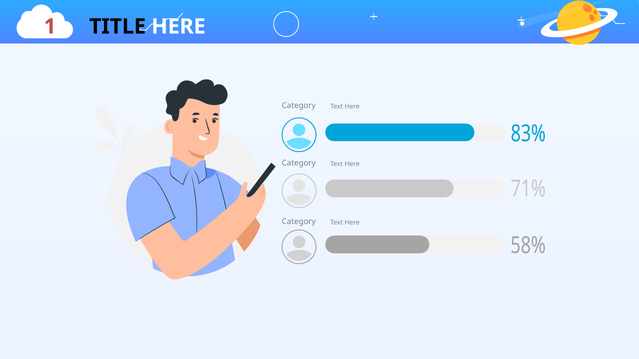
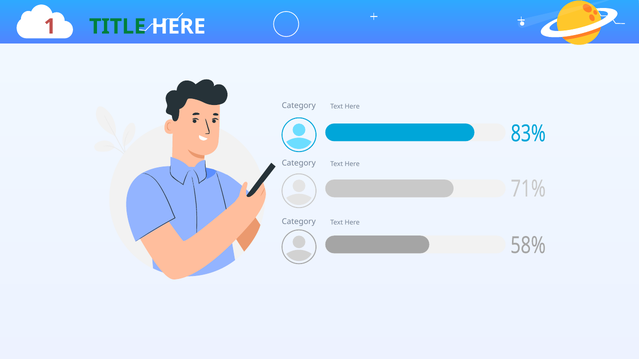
TITLE colour: black -> green (118, 27)
